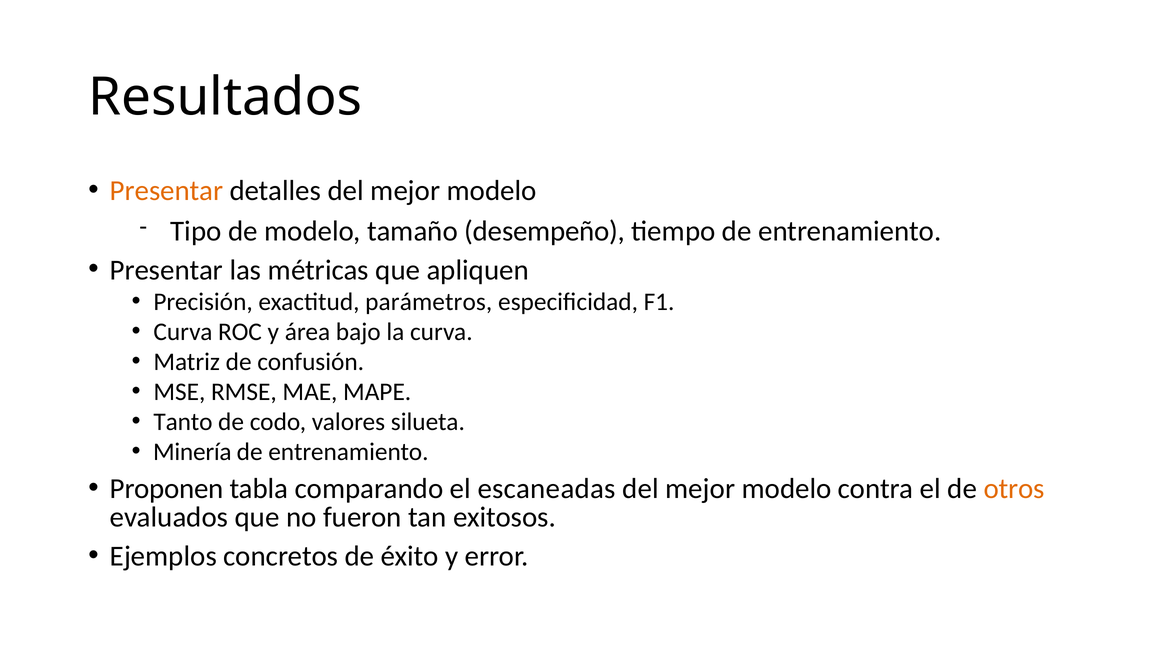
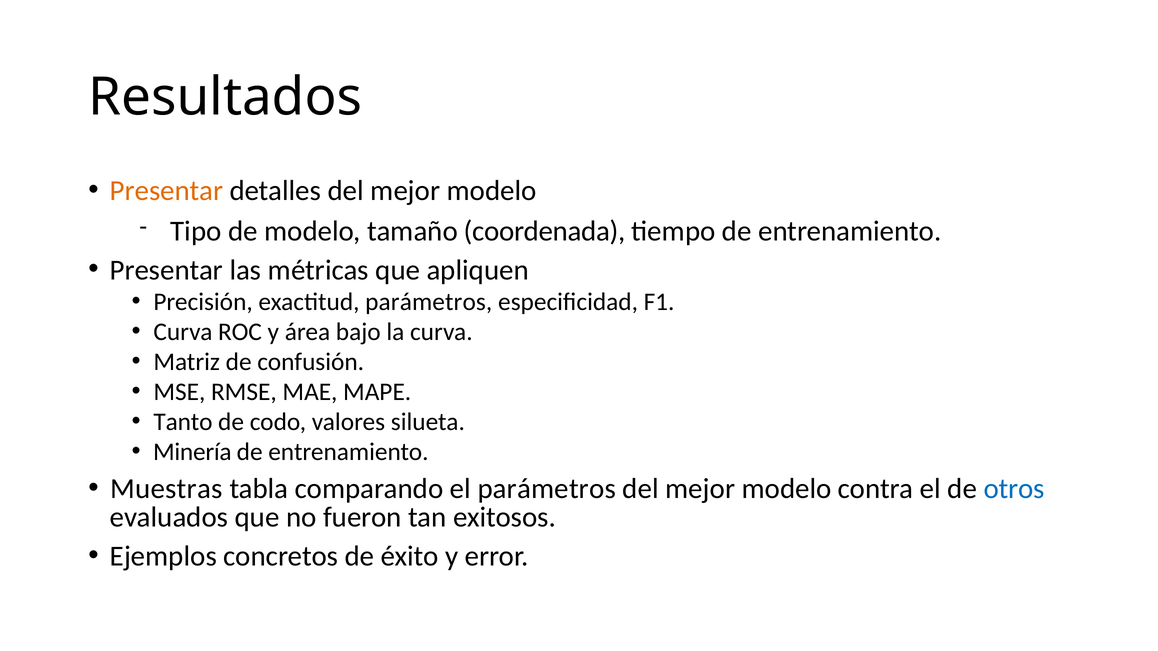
desempeño: desempeño -> coordenada (545, 231)
Proponen: Proponen -> Muestras (166, 489)
el escaneadas: escaneadas -> parámetros (547, 489)
otros colour: orange -> blue (1014, 489)
